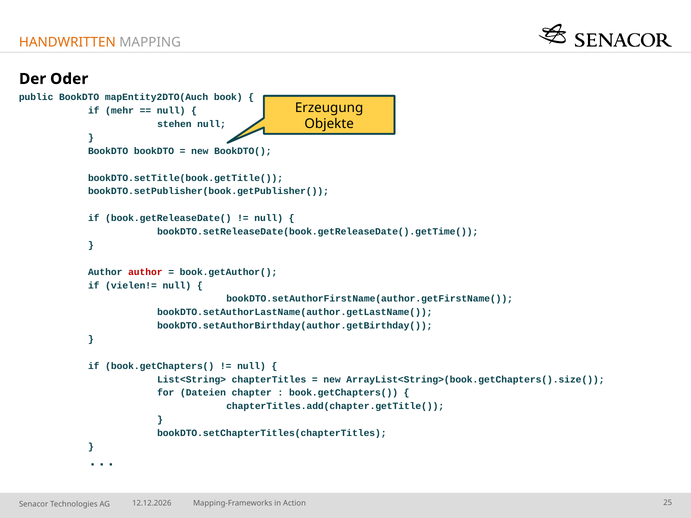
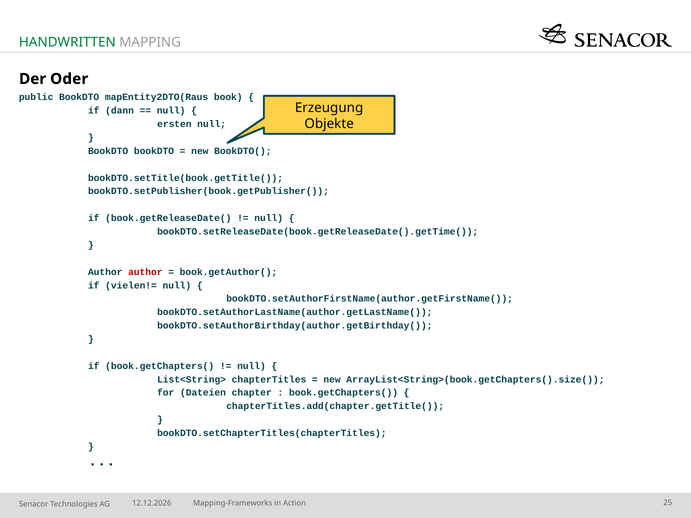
HANDWRITTEN colour: orange -> green (67, 42)
mapEntity2DTO(Auch: mapEntity2DTO(Auch -> mapEntity2DTO(Raus (157, 97)
mehr: mehr -> dann (120, 111)
stehen: stehen -> ersten (174, 124)
